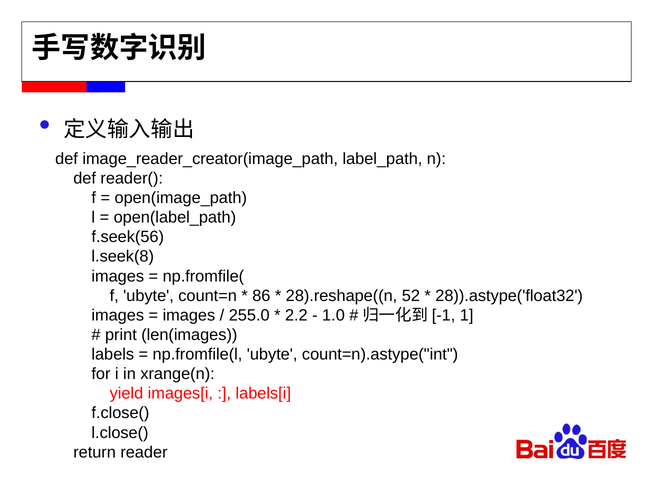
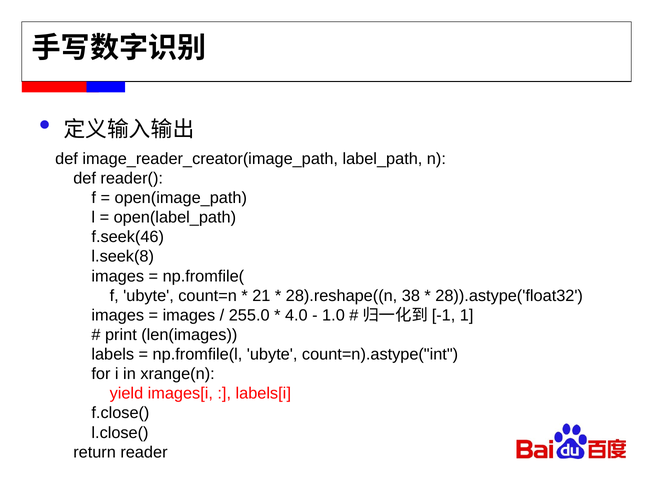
f.seek(56: f.seek(56 -> f.seek(46 (128, 237)
86: 86 -> 21 (261, 296)
52: 52 -> 38 (411, 296)
2.2: 2.2 -> 4.0 (296, 316)
